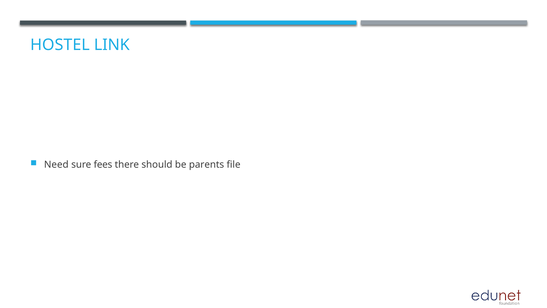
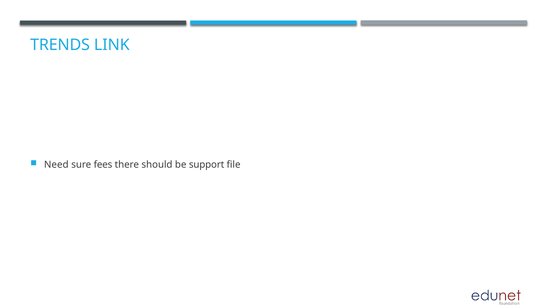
HOSTEL: HOSTEL -> TRENDS (60, 45)
parents: parents -> support (207, 165)
